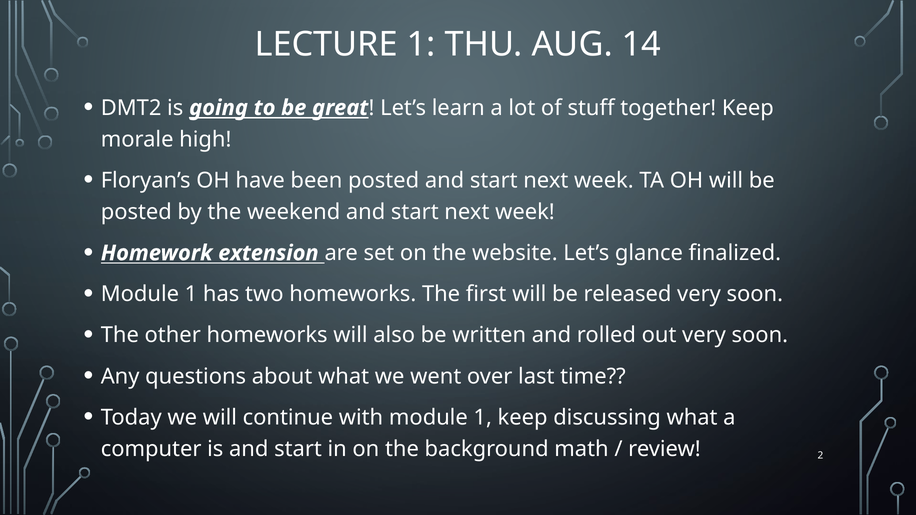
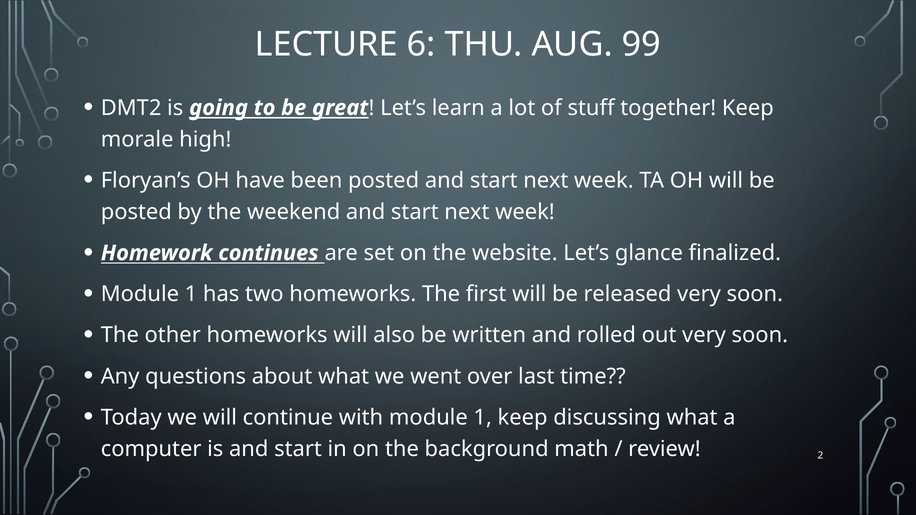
LECTURE 1: 1 -> 6 (421, 44)
14: 14 -> 99 (641, 44)
extension: extension -> continues (268, 253)
